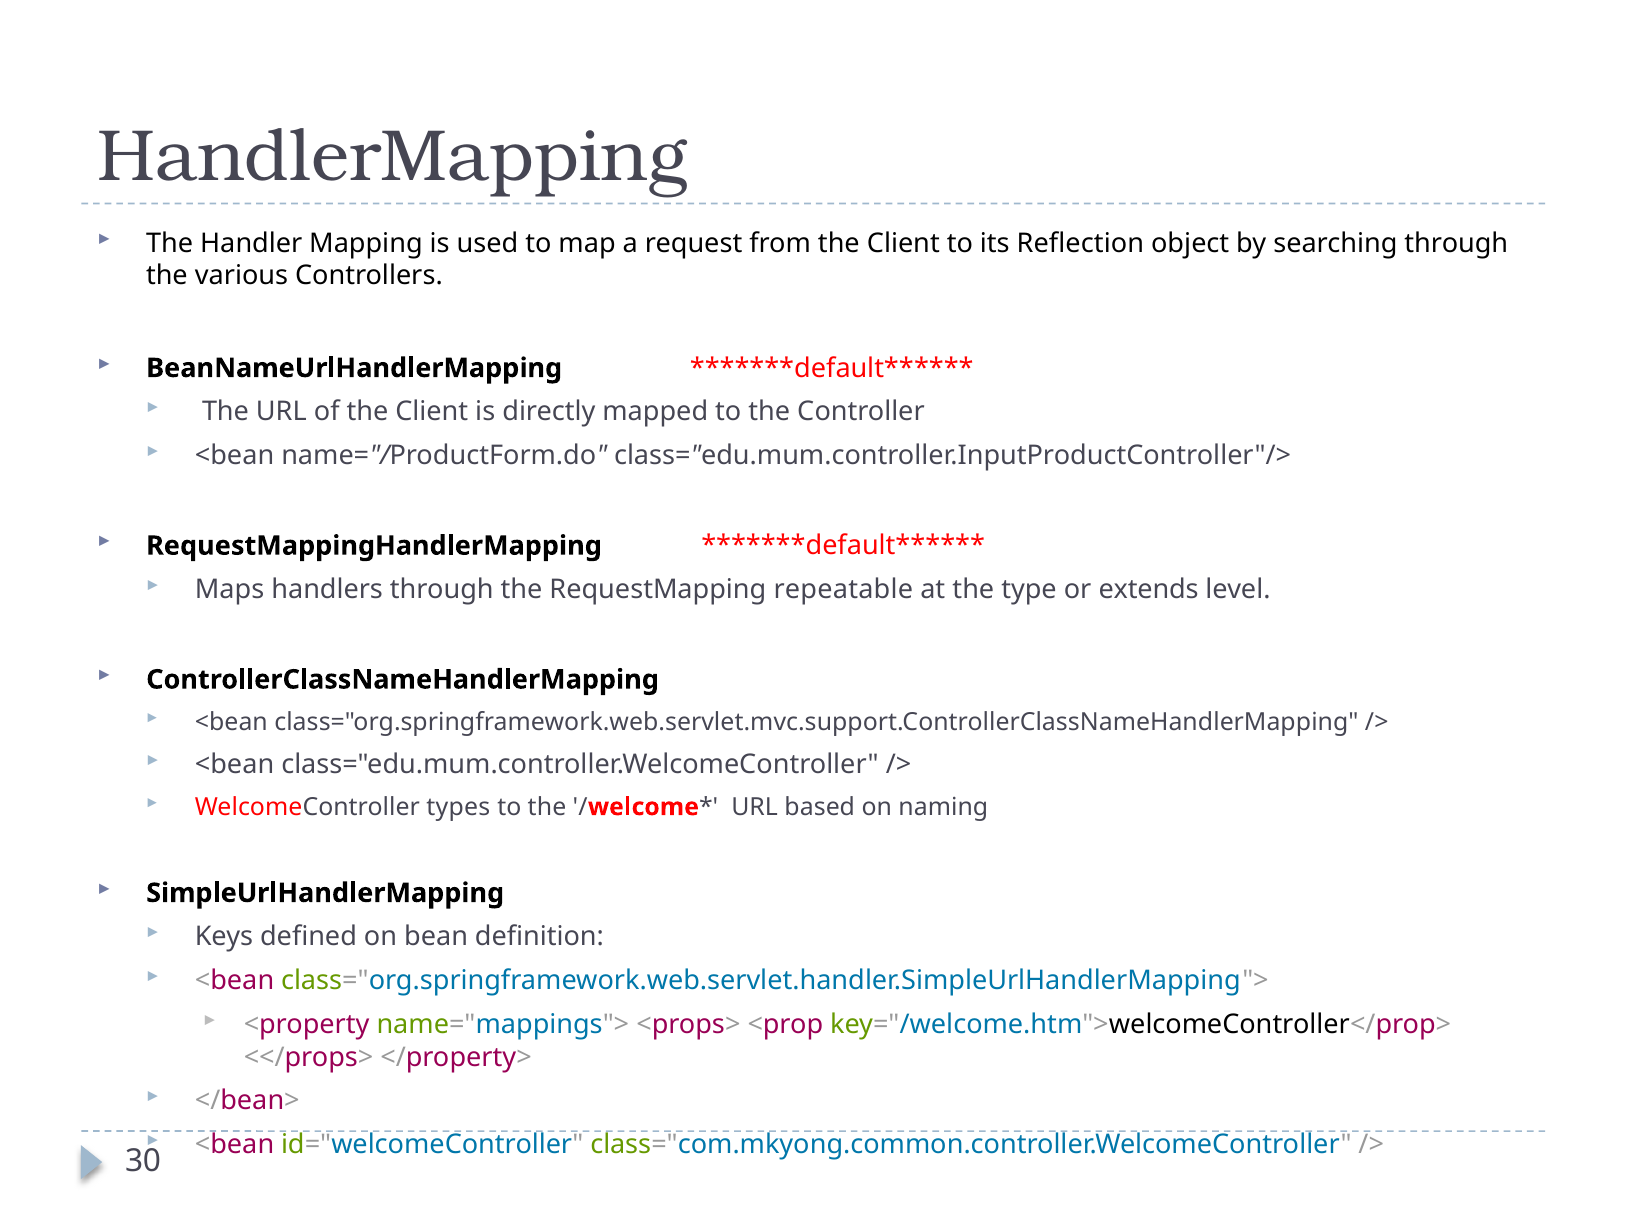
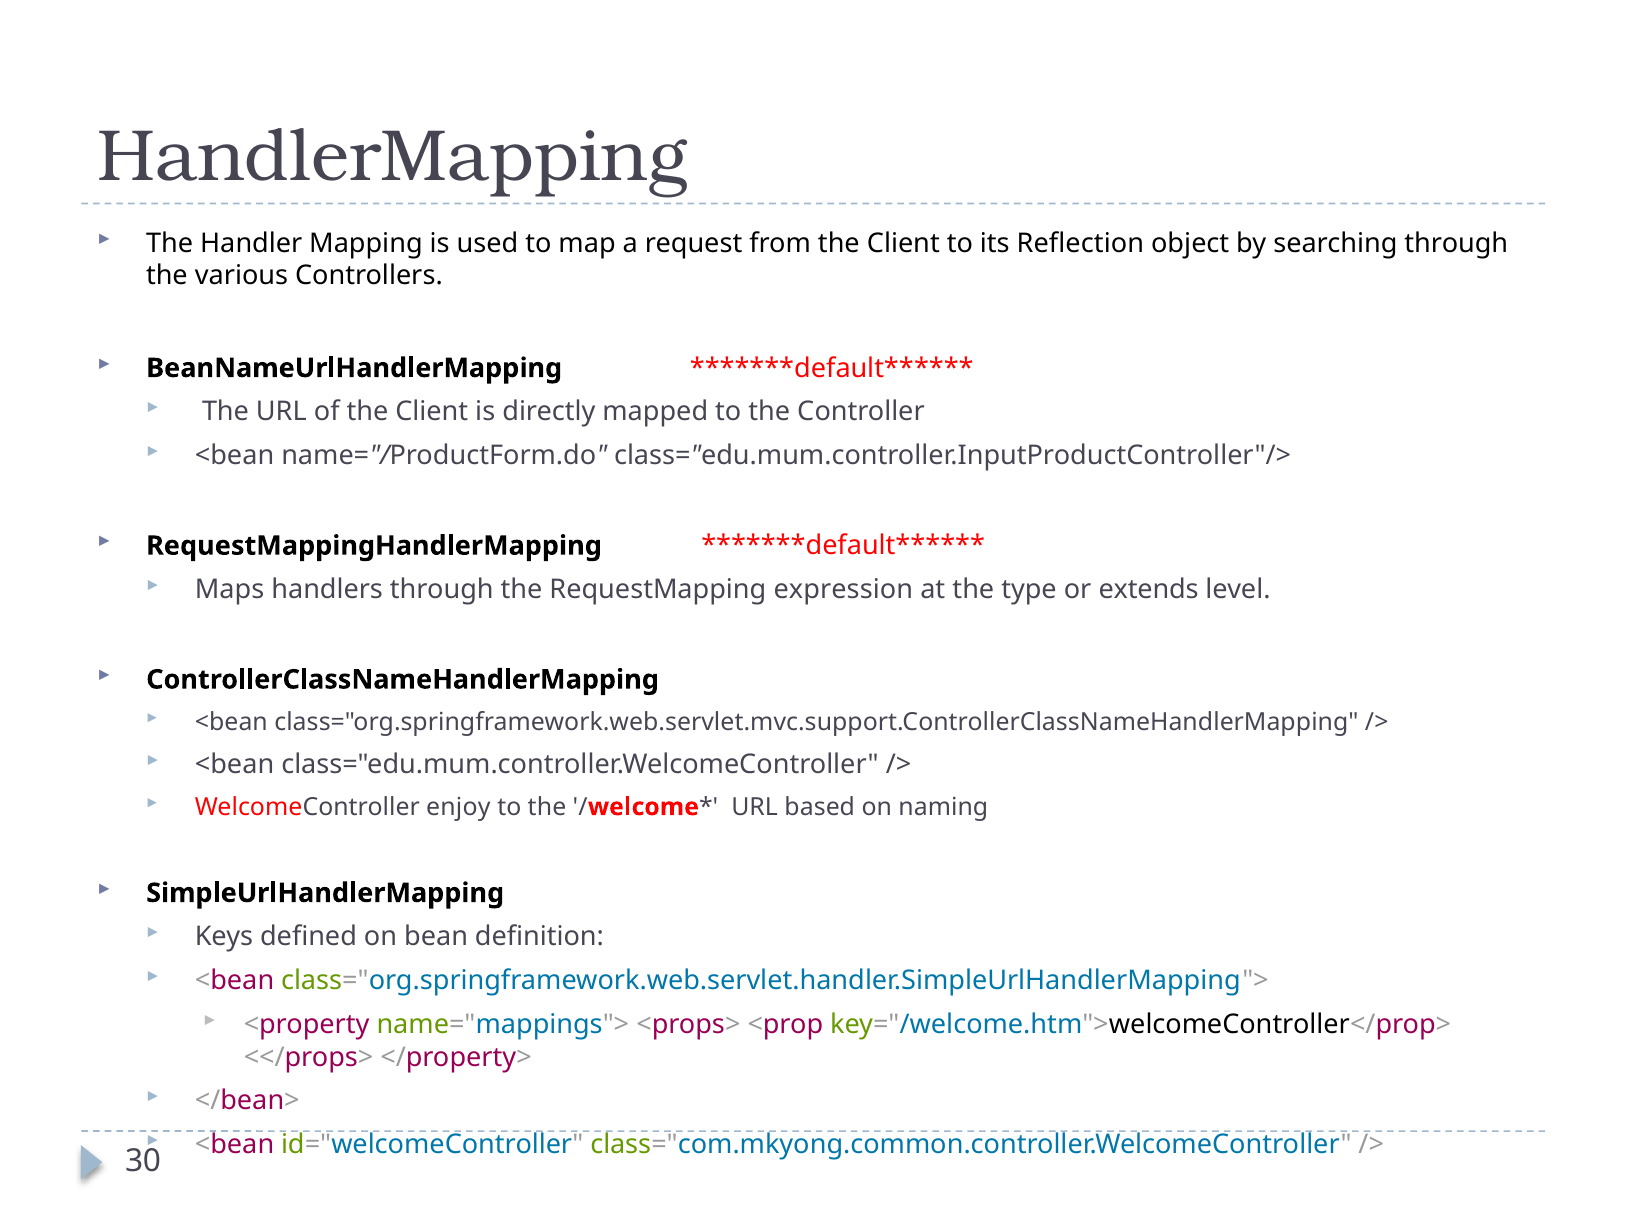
repeatable: repeatable -> expression (843, 589)
types: types -> enjoy (458, 806)
